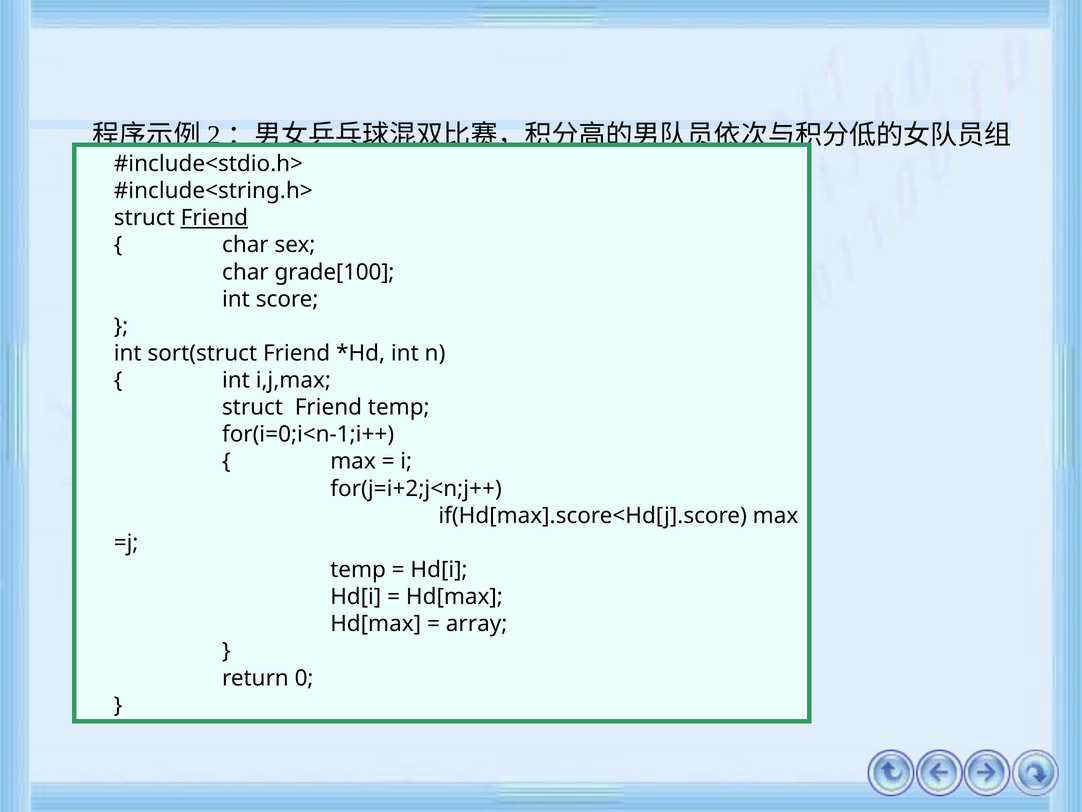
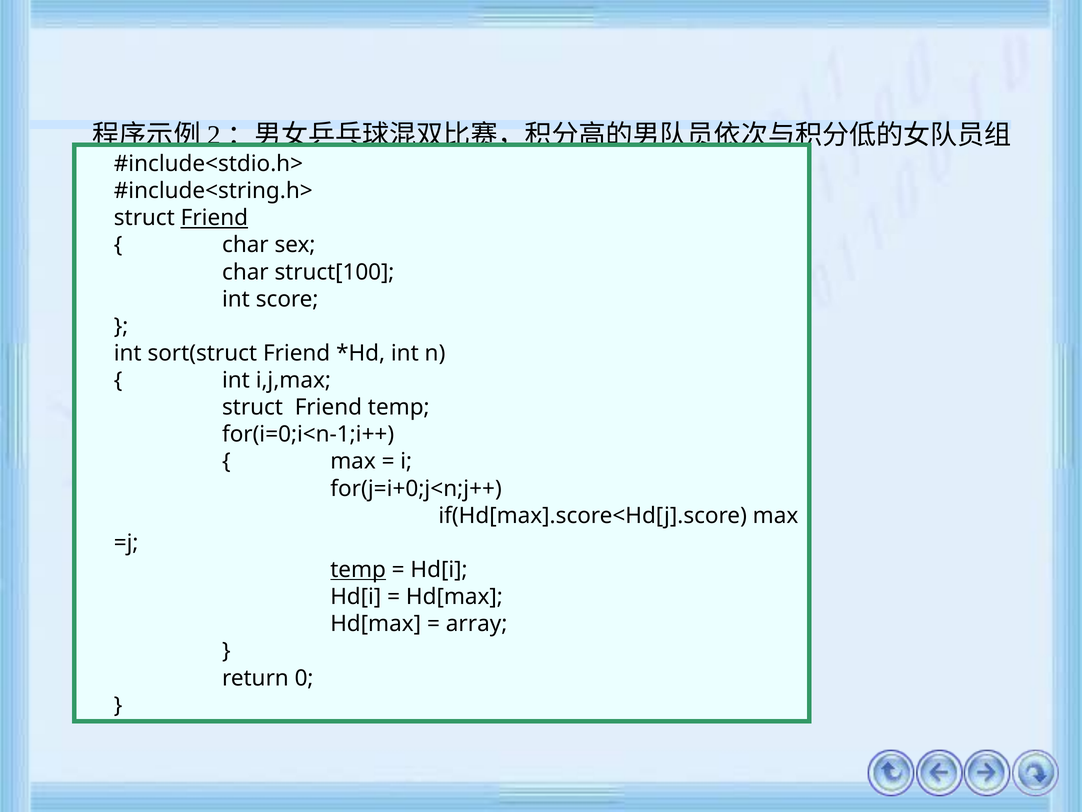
grade[100: grade[100 -> struct[100 (334, 272)
for(j=i+2;j<n;j++: for(j=i+2;j<n;j++ -> for(j=i+0;j<n;j++ (416, 488)
temp underline: none -> present (358, 569)
